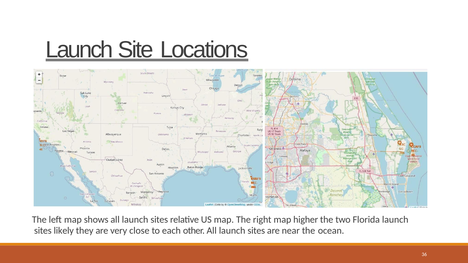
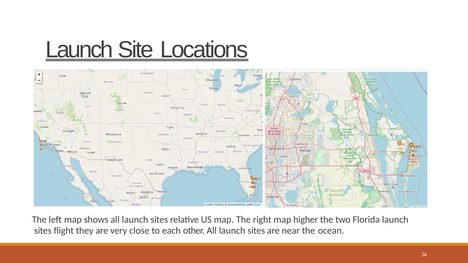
likely: likely -> flight (64, 231)
